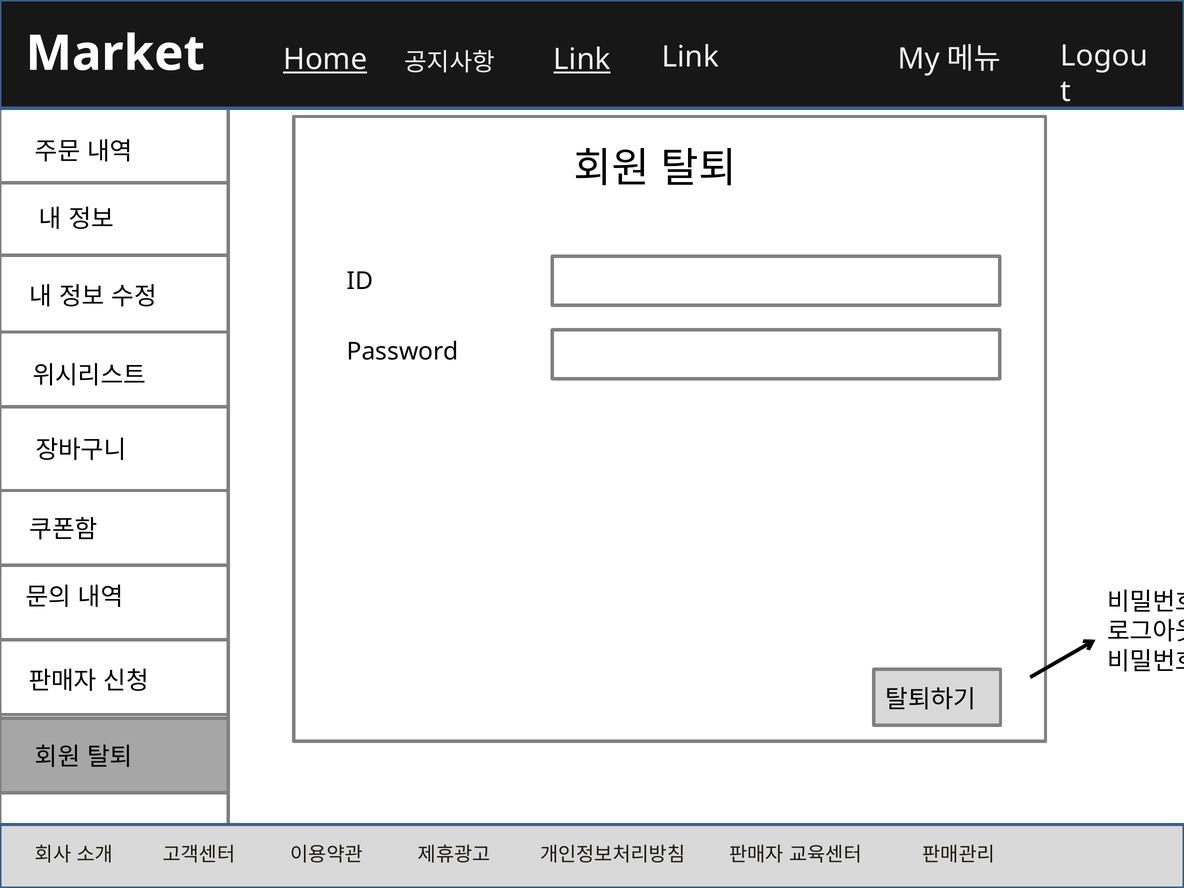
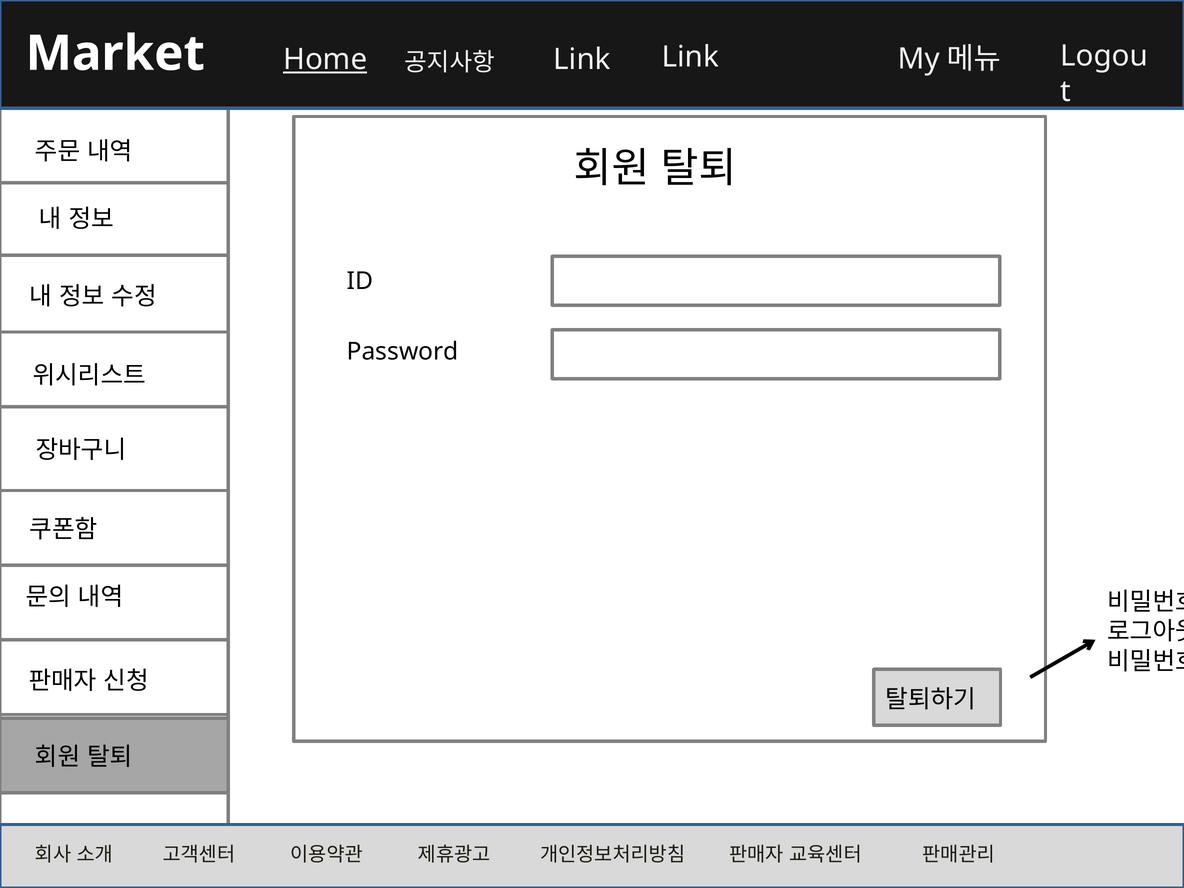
Link underline: present -> none (582, 60)
